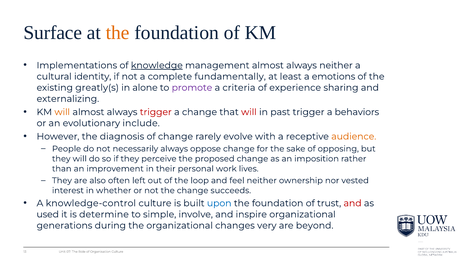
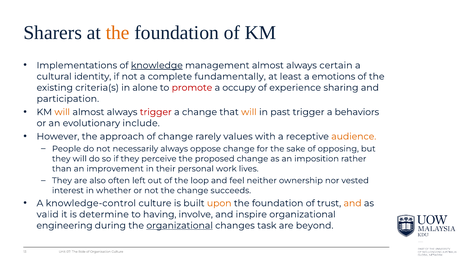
Surface: Surface -> Sharers (53, 33)
always neither: neither -> certain (336, 65)
greatly(s: greatly(s -> criteria(s (97, 88)
promote colour: purple -> red (192, 88)
criteria: criteria -> occupy (239, 88)
externalizing: externalizing -> participation (68, 99)
will colour: red -> orange (249, 112)
diagnosis: diagnosis -> approach (122, 136)
evolve: evolve -> values (238, 136)
upon colour: blue -> orange (219, 203)
and colour: red -> orange (353, 203)
used: used -> valid (48, 214)
simple: simple -> having (160, 214)
generations: generations -> engineering (65, 225)
organizational underline: none -> present (180, 225)
very: very -> task (267, 225)
